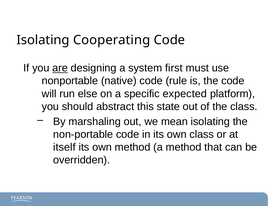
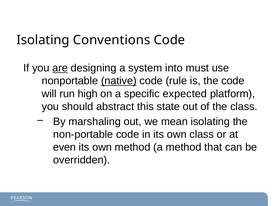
Cooperating: Cooperating -> Conventions (112, 40)
first: first -> into (174, 68)
native underline: none -> present (119, 81)
else: else -> high (88, 94)
itself: itself -> even (64, 147)
